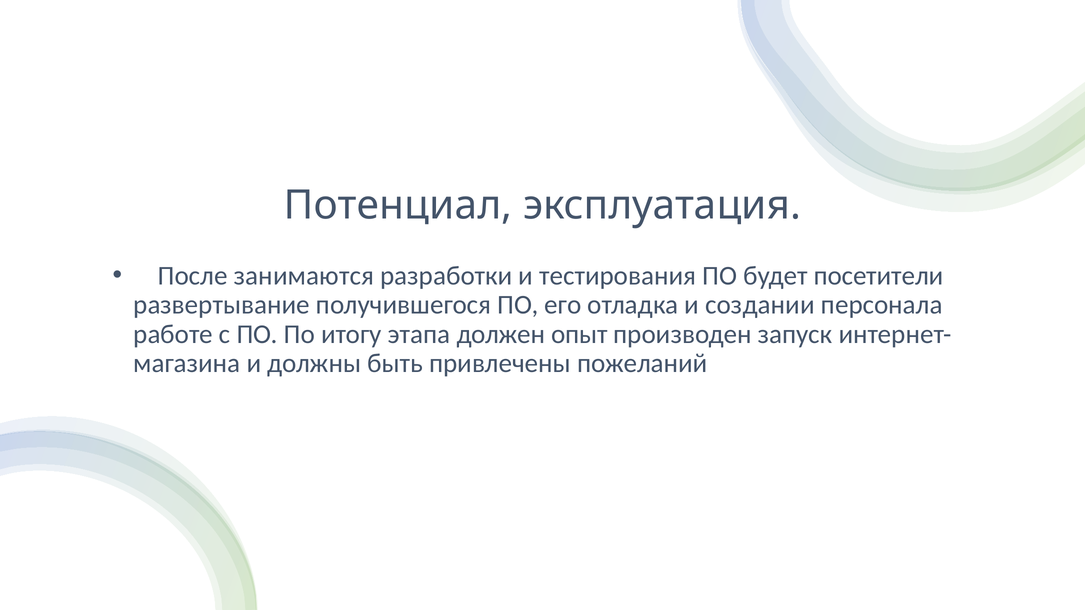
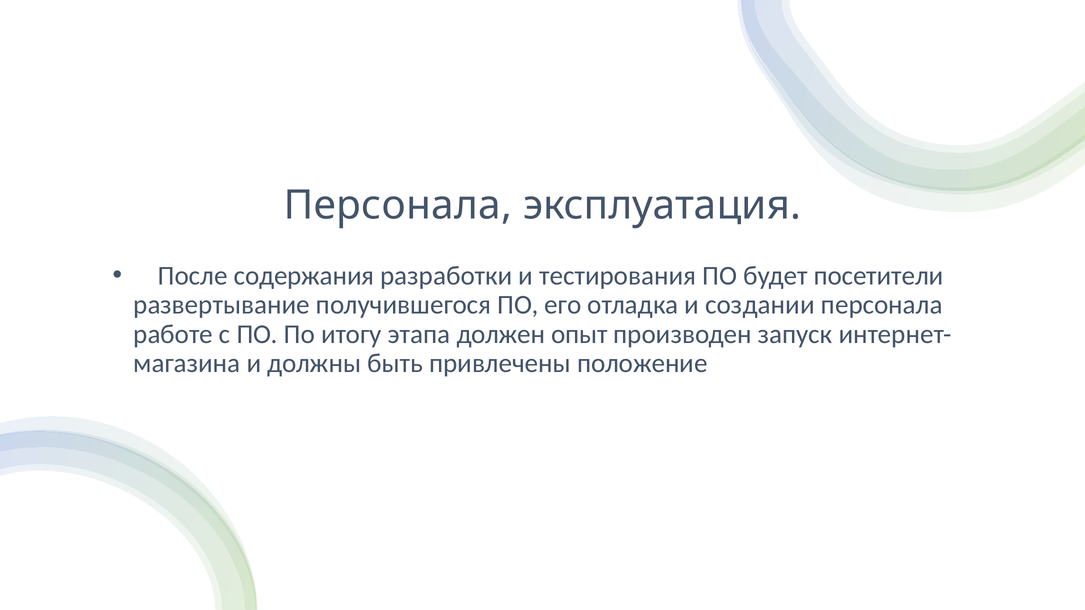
Потенциал: Потенциал -> Персонала (398, 206)
занимаются: занимаются -> содержания (304, 276)
пожеланий: пожеланий -> положение (642, 364)
